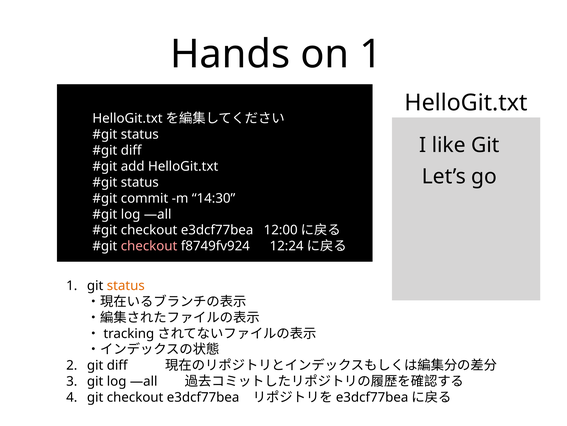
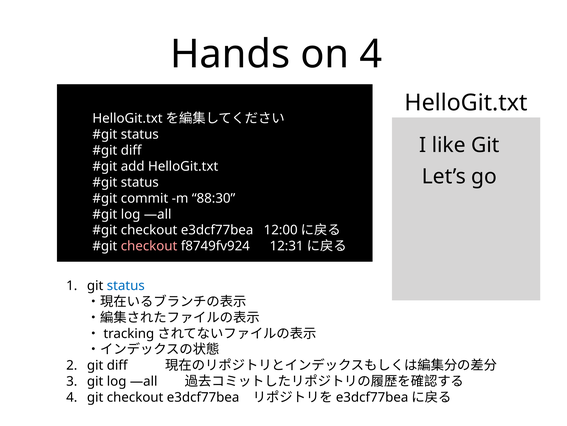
on 1: 1 -> 4 (371, 54)
14:30: 14:30 -> 88:30 (214, 198)
12:24: 12:24 -> 12:31 (287, 246)
status colour: orange -> blue (126, 285)
